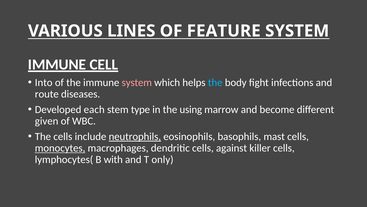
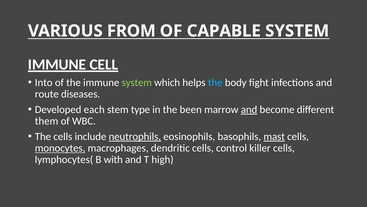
LINES: LINES -> FROM (131, 31)
FEATURE: FEATURE -> CAPABLE (224, 31)
system colour: pink -> light green (137, 82)
using: using -> been (191, 109)
and underline: none -> present (249, 109)
given: given -> them (47, 121)
mast underline: none -> present (274, 136)
against: against -> control (232, 148)
only: only -> high (163, 159)
